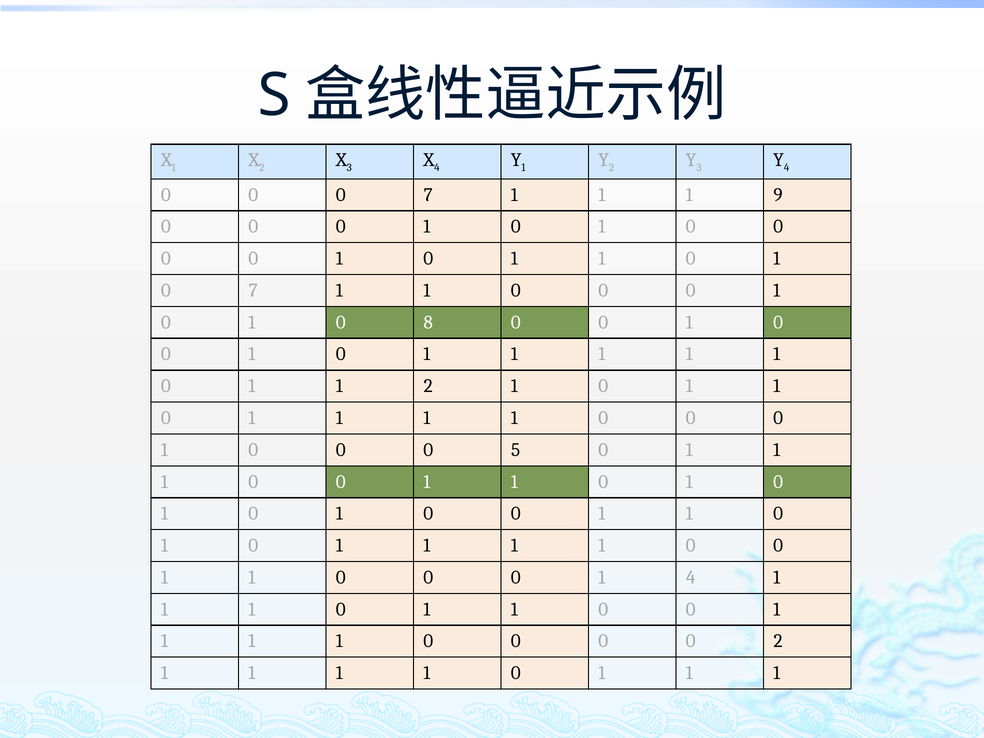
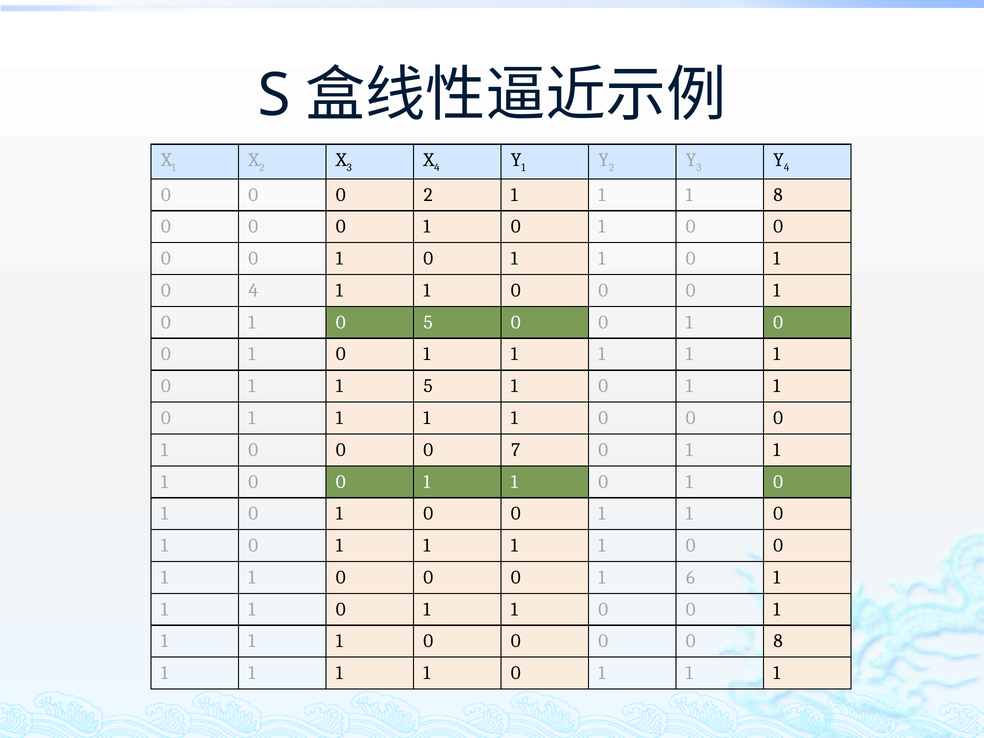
0 0 7: 7 -> 2 (428, 195)
1 9: 9 -> 8 (778, 195)
7: 7 -> 4 (253, 290)
0 8: 8 -> 5 (428, 322)
1 2: 2 -> 5 (428, 386)
5: 5 -> 7 (516, 450)
1 4: 4 -> 6 (691, 577)
0 2: 2 -> 8 (778, 641)
